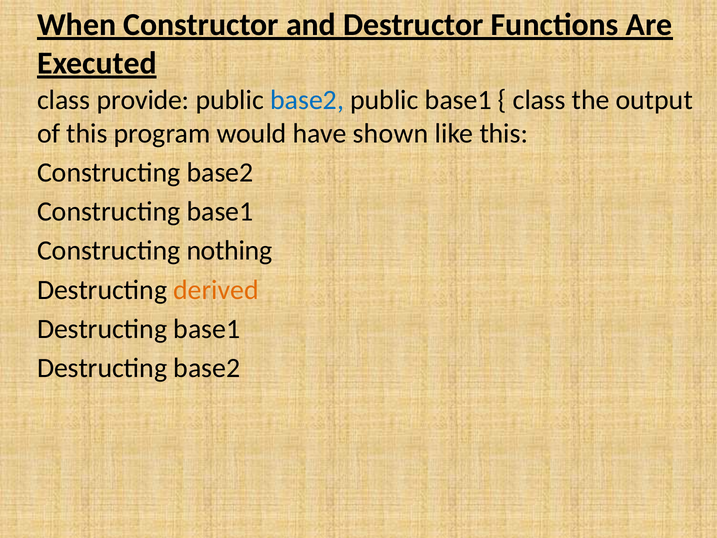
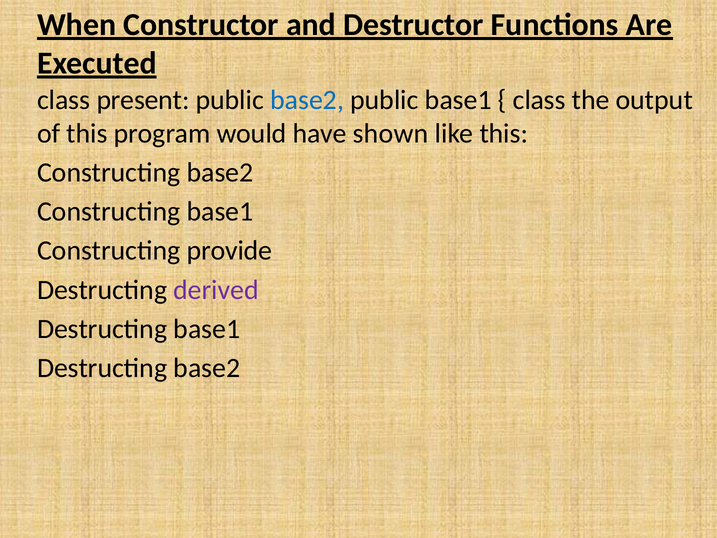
provide: provide -> present (143, 100)
nothing: nothing -> provide (229, 251)
derived colour: orange -> purple (216, 290)
